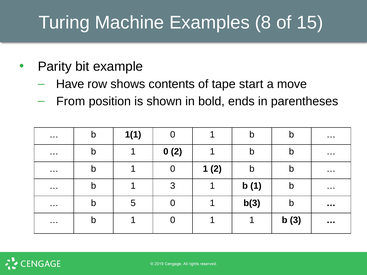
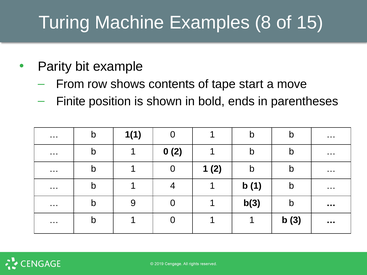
Have: Have -> From (70, 84)
From: From -> Finite (71, 101)
1 3: 3 -> 4 (173, 186)
5: 5 -> 9 (133, 203)
